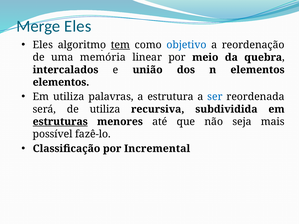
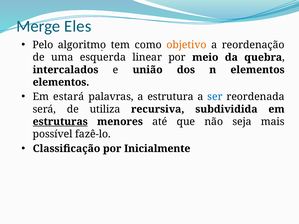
Eles: Eles -> Pelo (43, 45)
tem underline: present -> none (120, 45)
objetivo colour: blue -> orange (186, 45)
memória: memória -> esquerda (103, 57)
Em utiliza: utiliza -> estará (69, 97)
Incremental: Incremental -> Inicialmente (157, 149)
